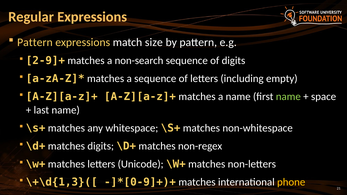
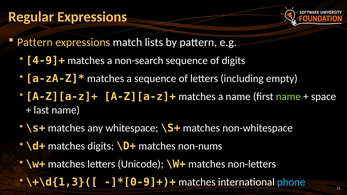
size: size -> lists (154, 42)
2-9]+: 2-9]+ -> 4-9]+ (45, 61)
non-regex: non-regex -> non-nums (200, 146)
phone colour: yellow -> light blue (291, 182)
